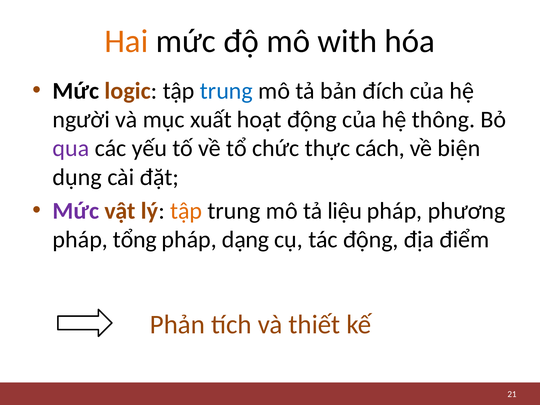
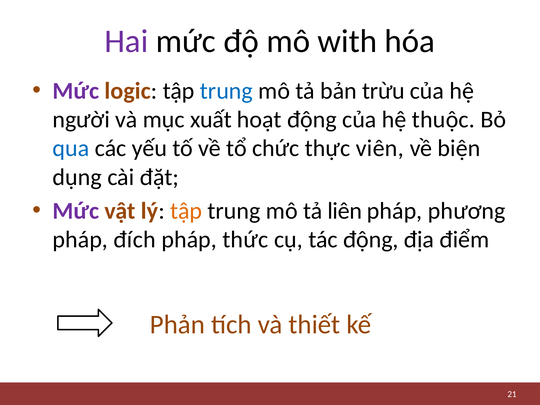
Hai colour: orange -> purple (126, 41)
Mức colour: black -> purple (76, 91)
đích: đích -> trừu (383, 91)
thông: thông -> thuộc (443, 120)
qua colour: purple -> blue (71, 148)
cách: cách -> viên (380, 148)
liệu: liệu -> liên (345, 211)
tổng: tổng -> đích (135, 240)
dạng: dạng -> thức (245, 240)
